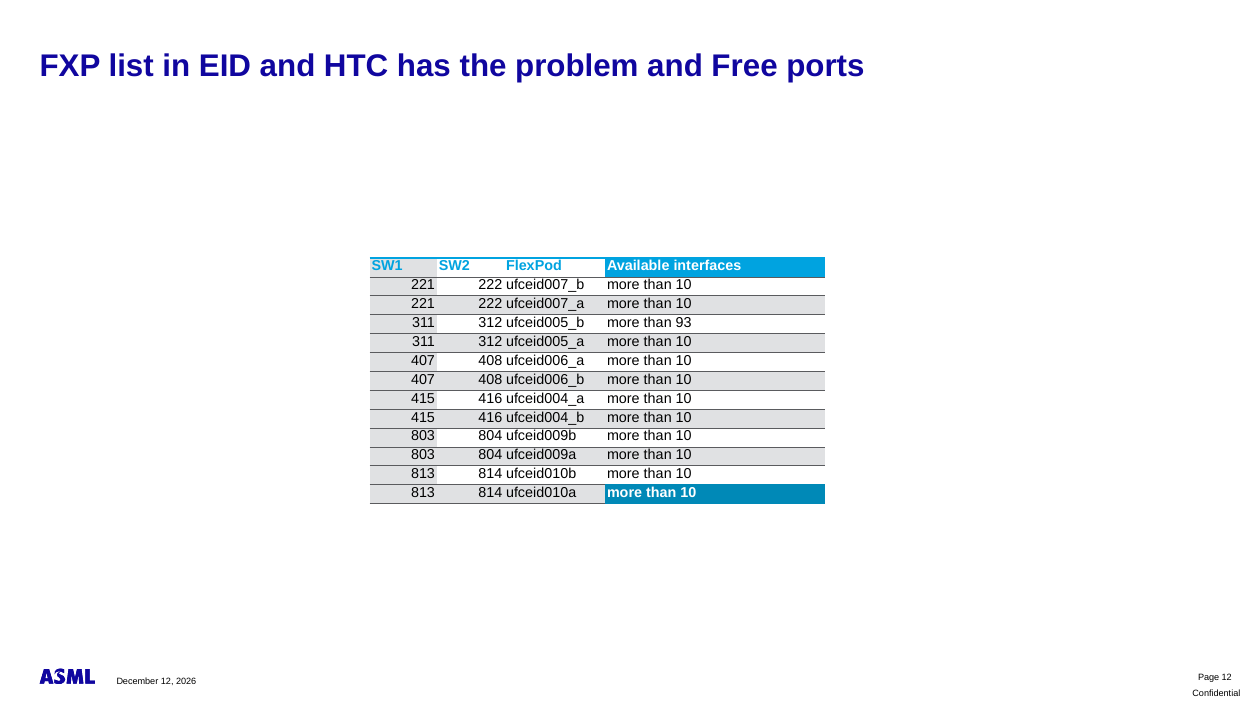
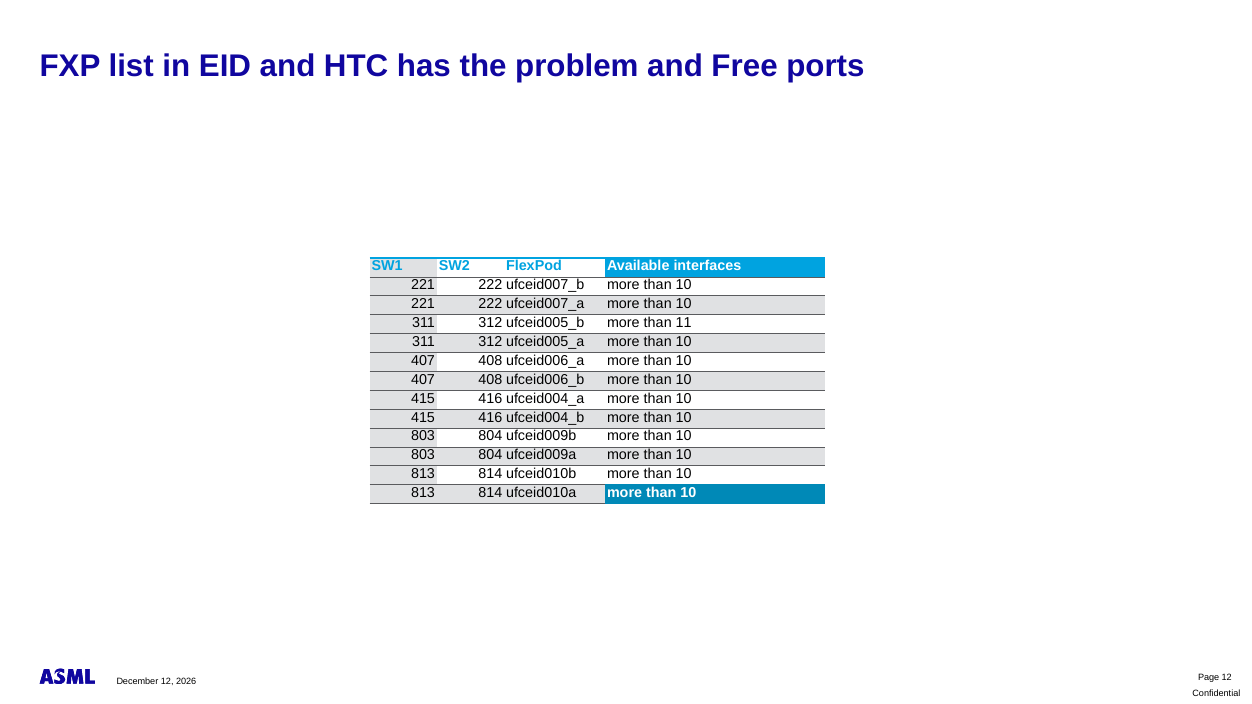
93: 93 -> 11 (684, 323)
